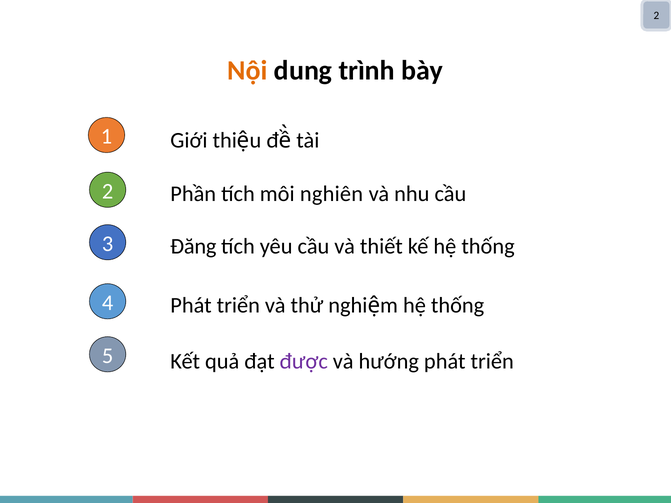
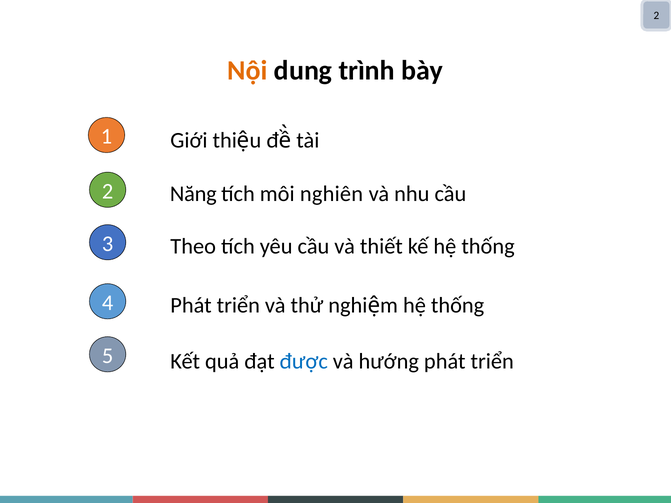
Phần: Phần -> Năng (193, 194)
Đăng: Đăng -> Theo (193, 246)
được colour: purple -> blue (304, 362)
